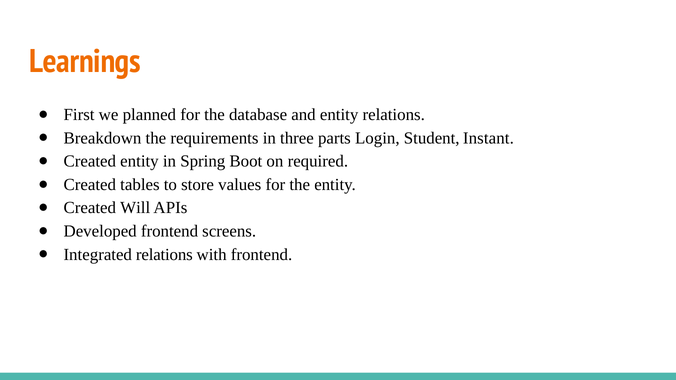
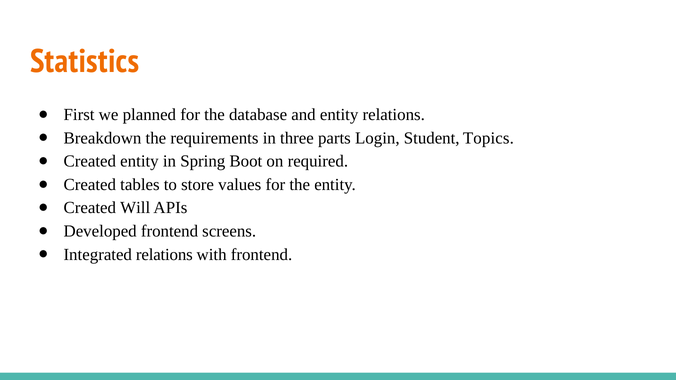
Learnings: Learnings -> Statistics (85, 62)
Instant: Instant -> Topics (488, 138)
